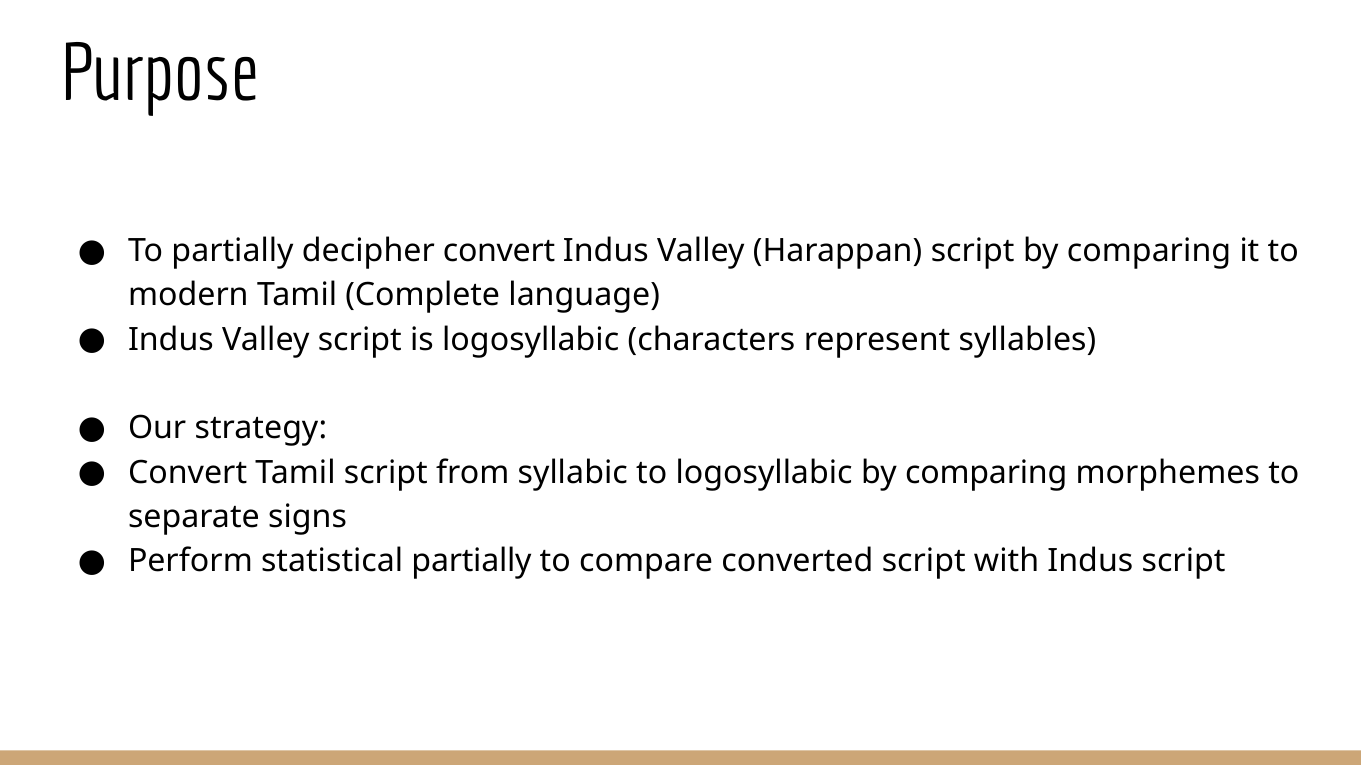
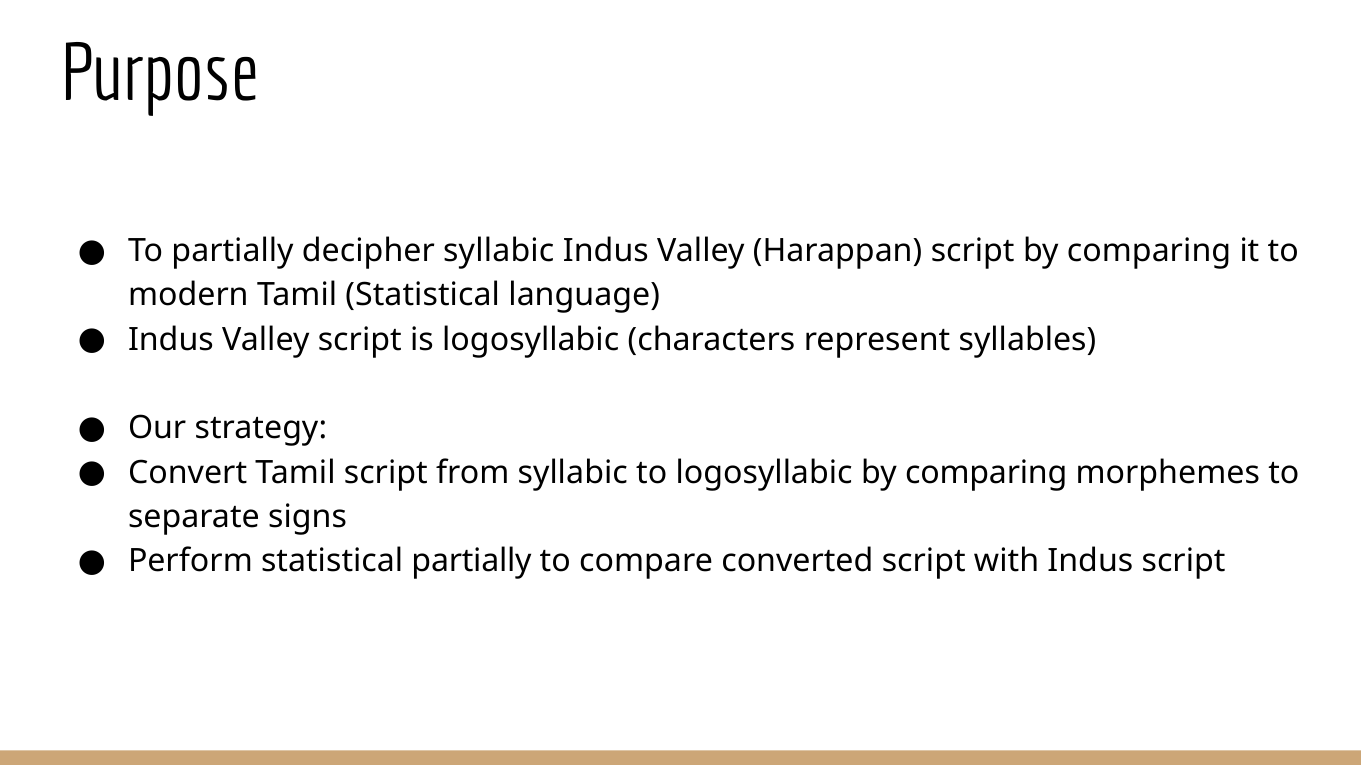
decipher convert: convert -> syllabic (499, 251)
Tamil Complete: Complete -> Statistical (423, 296)
